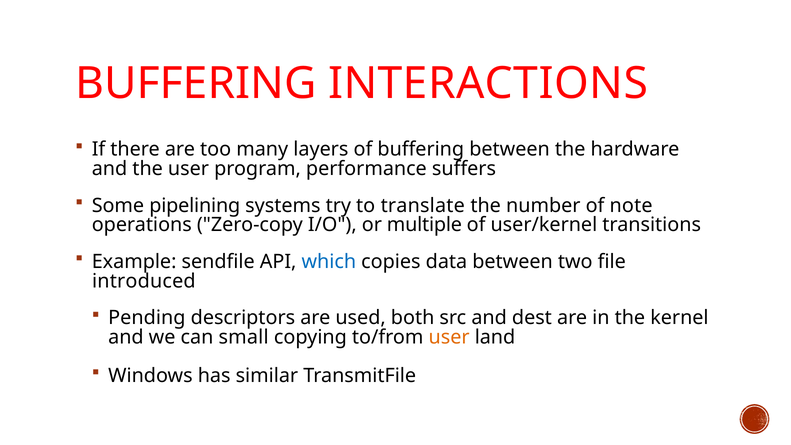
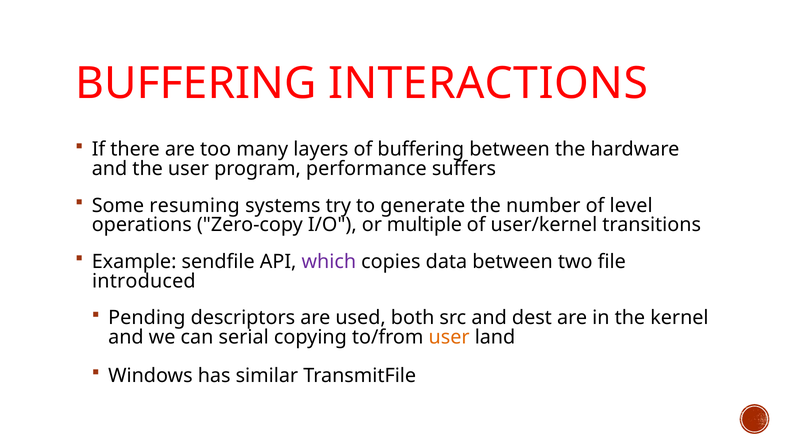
pipelining: pipelining -> resuming (195, 206)
translate: translate -> generate (423, 206)
note: note -> level (631, 206)
which colour: blue -> purple (329, 262)
small: small -> serial (244, 337)
